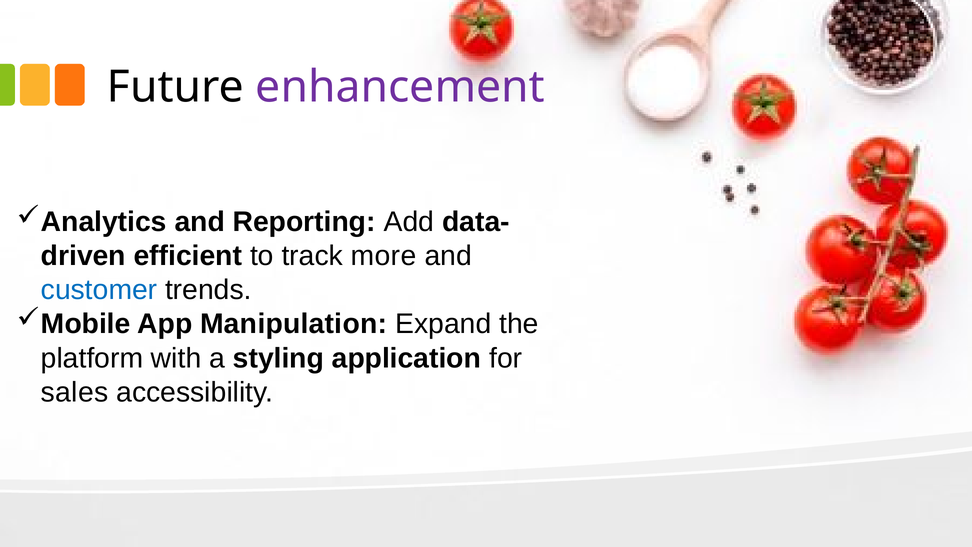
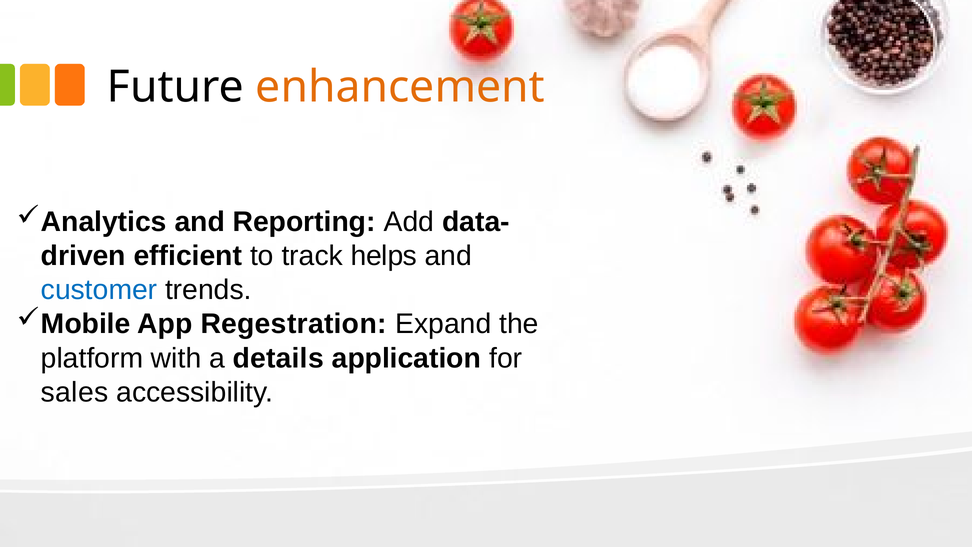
enhancement colour: purple -> orange (400, 87)
more: more -> helps (384, 256)
Manipulation: Manipulation -> Regestration (294, 324)
styling: styling -> details (278, 358)
